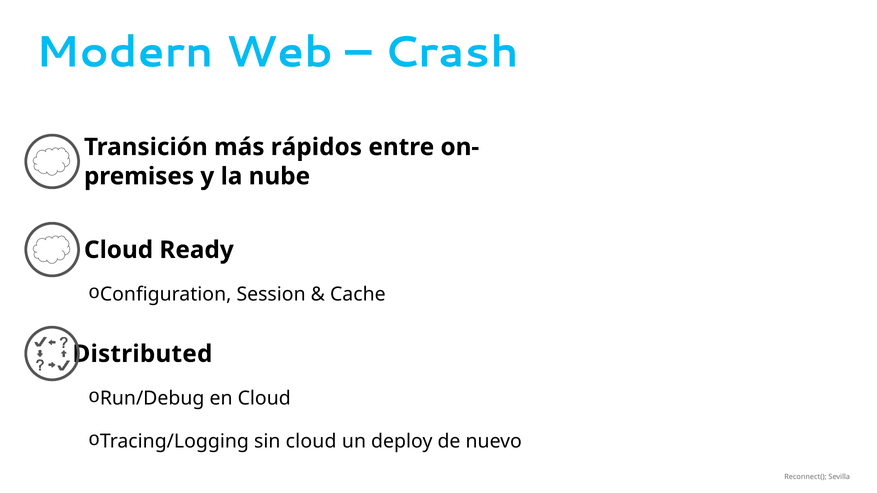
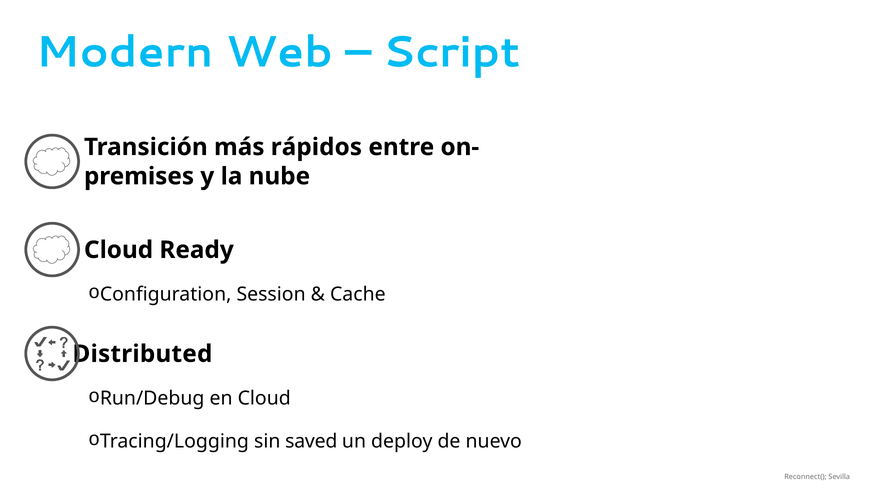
Crash: Crash -> Script (451, 52)
sin cloud: cloud -> saved (311, 441)
